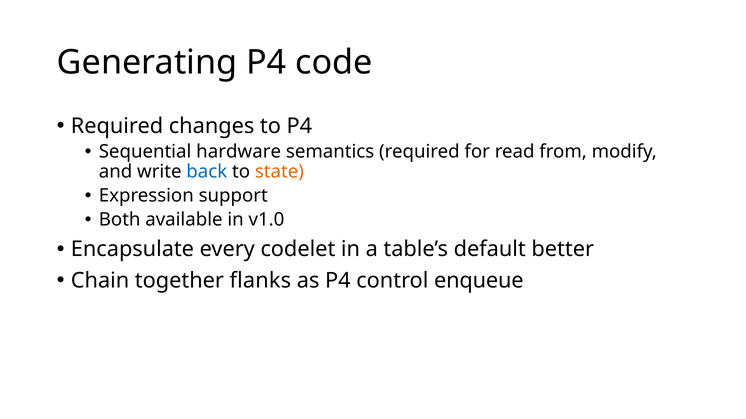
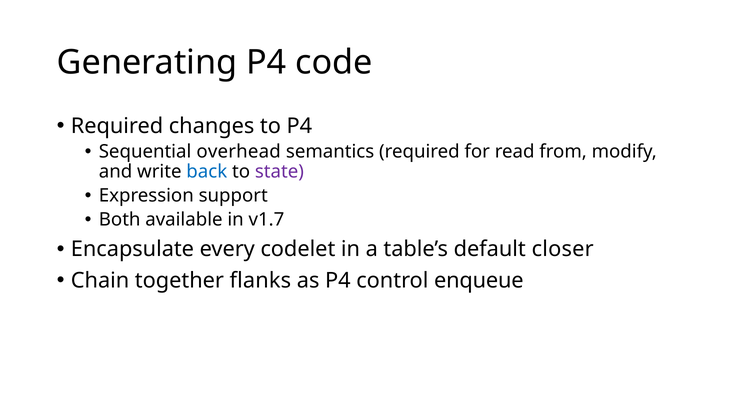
hardware: hardware -> overhead (239, 152)
state colour: orange -> purple (279, 172)
v1.0: v1.0 -> v1.7 (266, 220)
better: better -> closer (563, 250)
